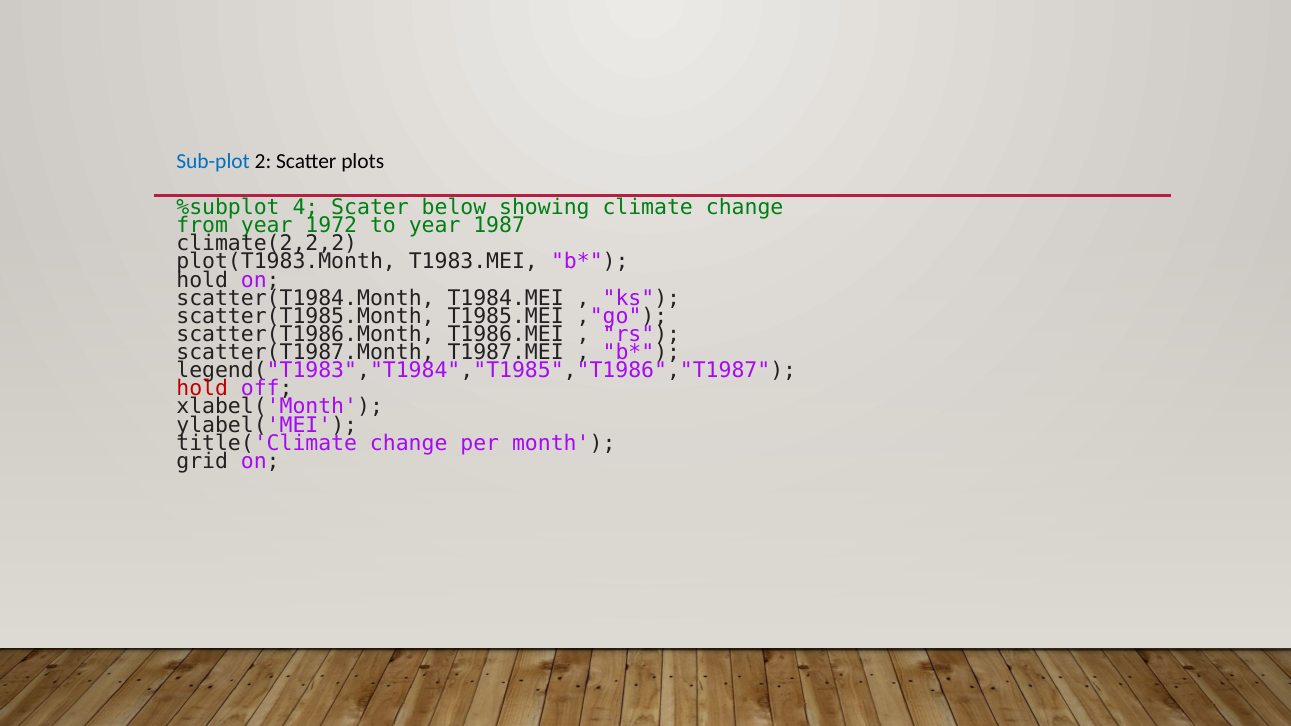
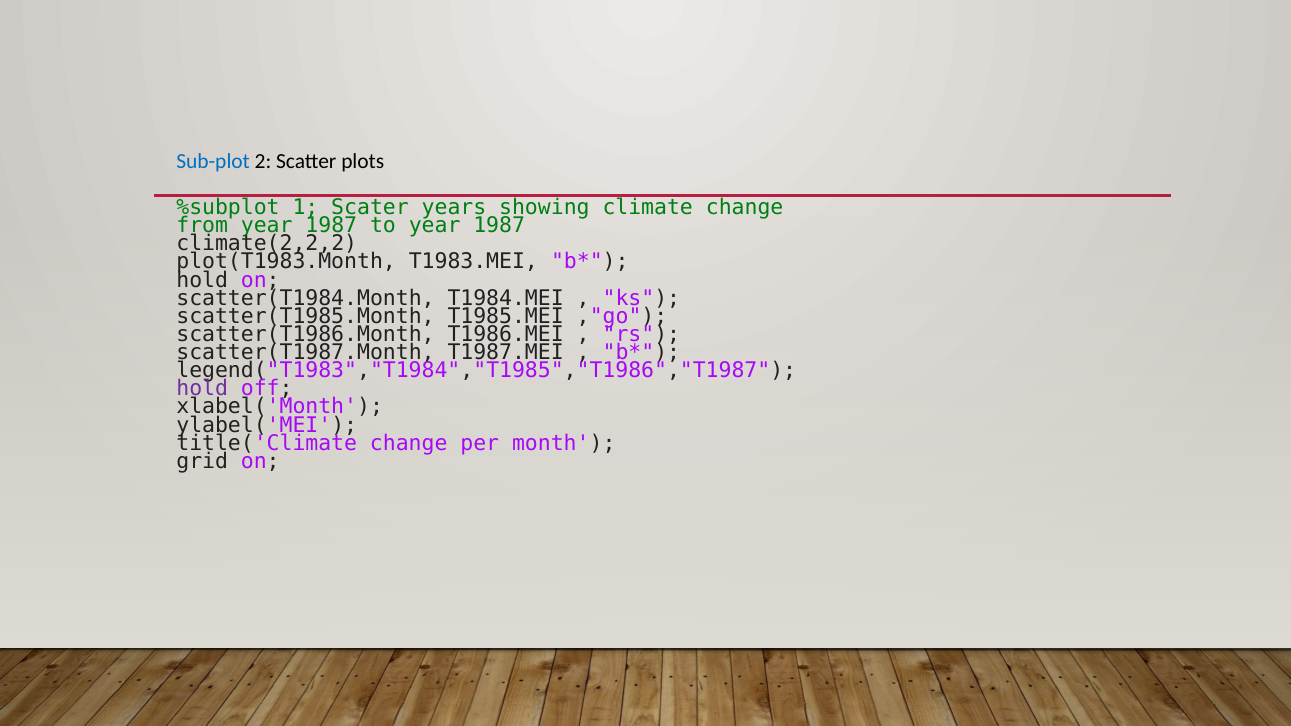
4: 4 -> 1 (305, 207)
below: below -> years (454, 207)
from year 1972: 1972 -> 1987 (331, 226)
hold colour: red -> purple (202, 389)
